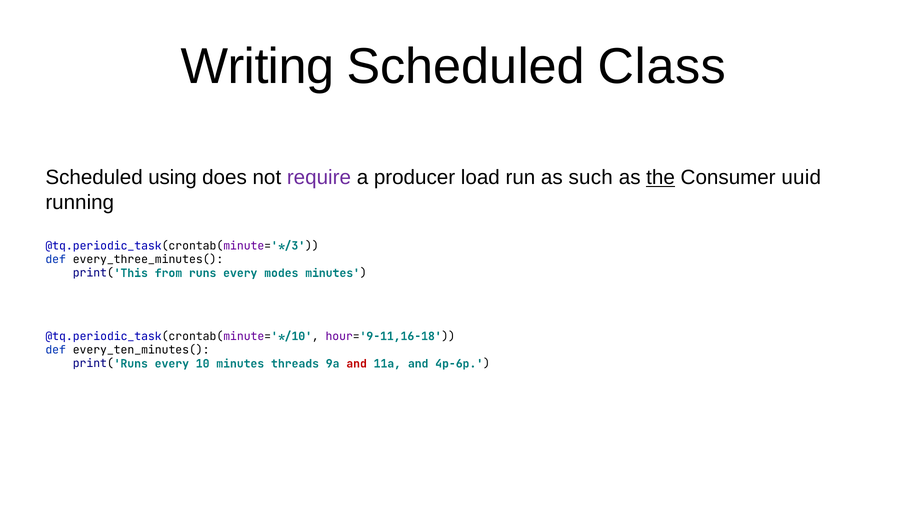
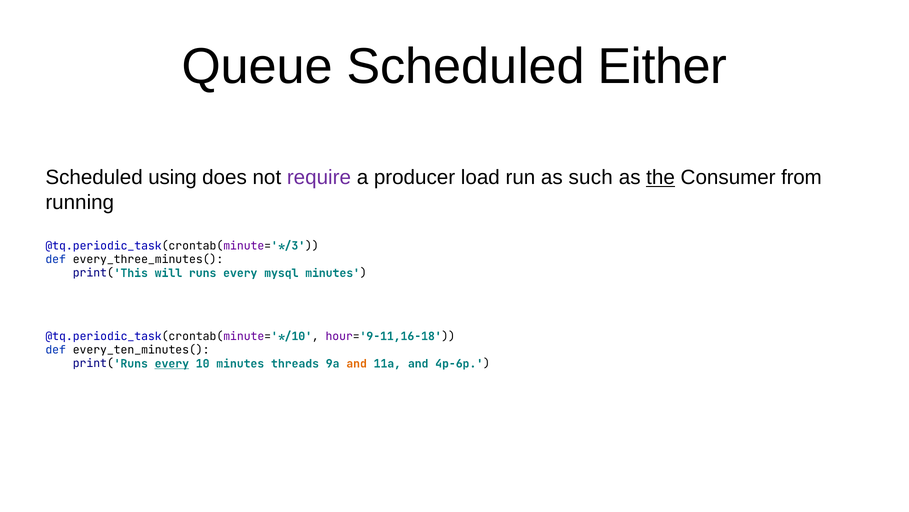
Writing: Writing -> Queue (257, 67)
Class: Class -> Either (662, 67)
uuid: uuid -> from (801, 177)
from: from -> will (168, 273)
modes: modes -> mysql (281, 273)
every underline: none -> present (172, 363)
and colour: red -> orange (357, 363)
